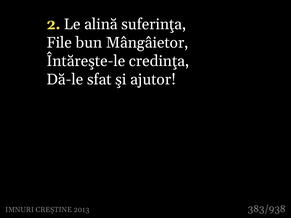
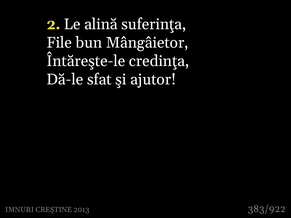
383/938: 383/938 -> 383/922 (267, 209)
